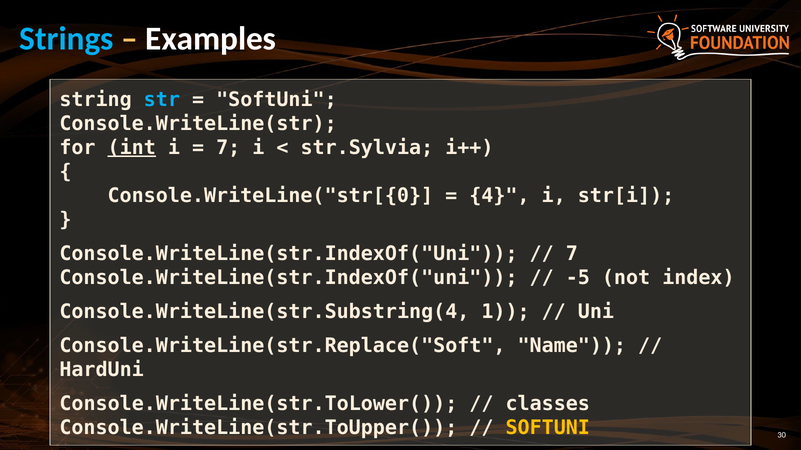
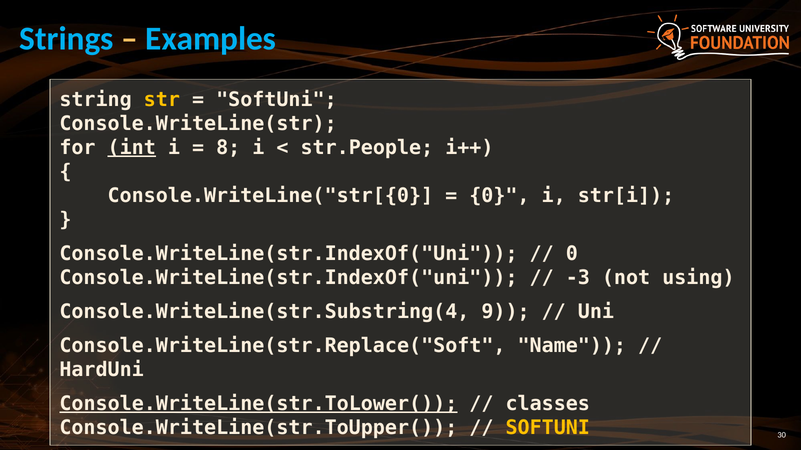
Examples colour: white -> light blue (211, 39)
str colour: light blue -> yellow (162, 100)
7: 7 -> 8 (228, 148)
str.Sylvia: str.Sylvia -> str.People (367, 148)
4: 4 -> 0 (499, 196)
7: 7 -> 0 (572, 254)
-5: -5 -> -3 (578, 278)
index: index -> using (698, 278)
1: 1 -> 9 (506, 312)
Console.WriteLine(str.ToLower( underline: none -> present (258, 404)
